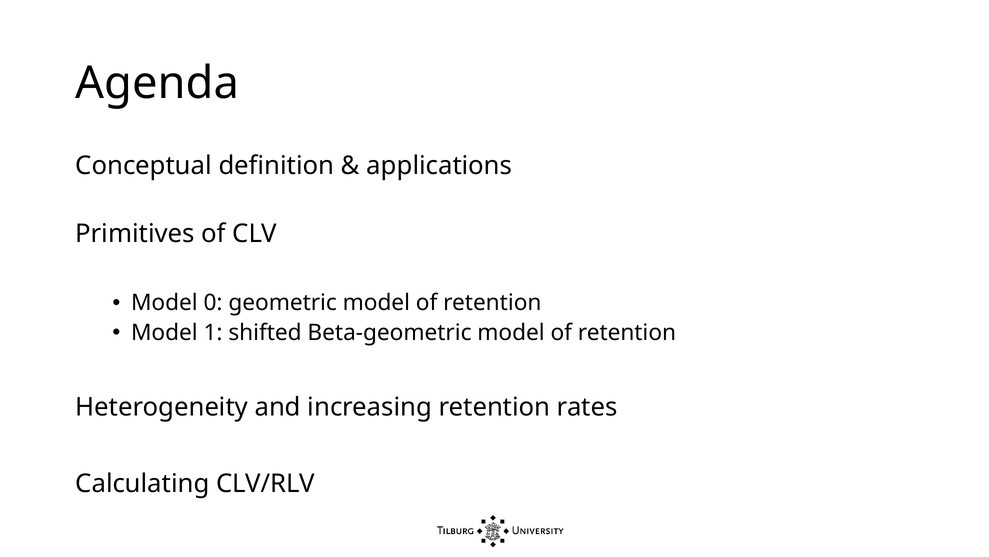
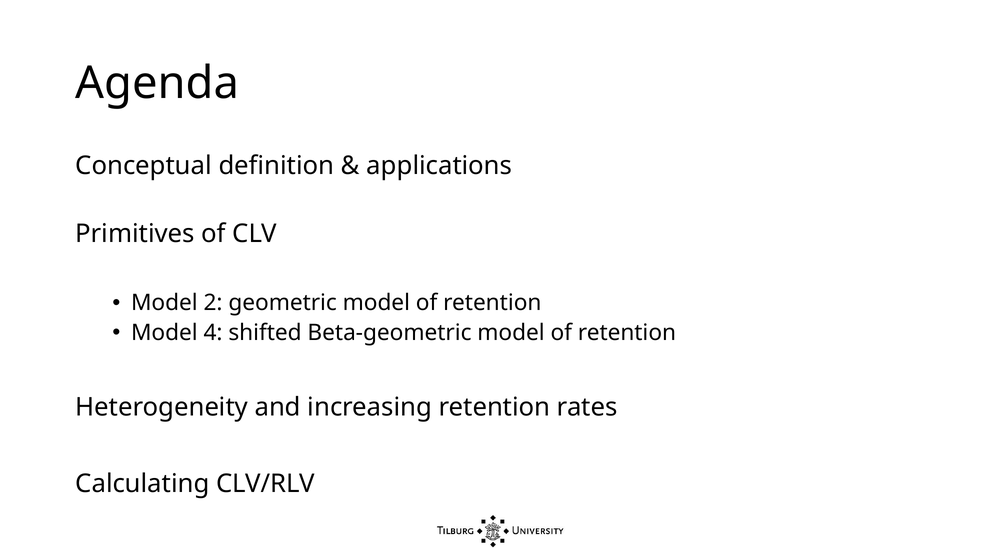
0: 0 -> 2 (213, 303)
1: 1 -> 4 (213, 332)
